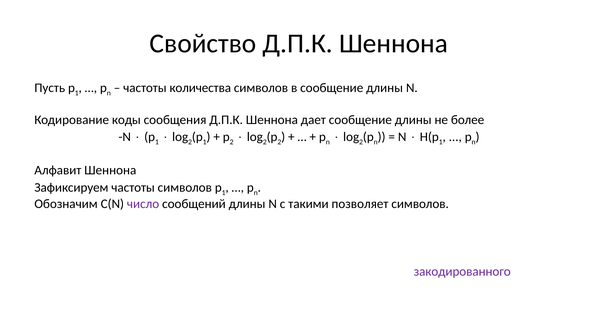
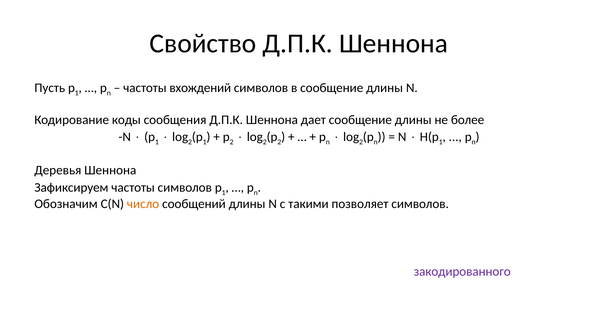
количества: количества -> вхождений (200, 88)
Алфавит: Алфавит -> Деревья (58, 171)
число colour: purple -> orange (143, 204)
